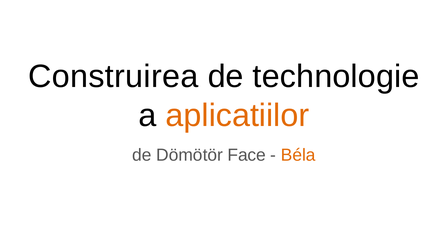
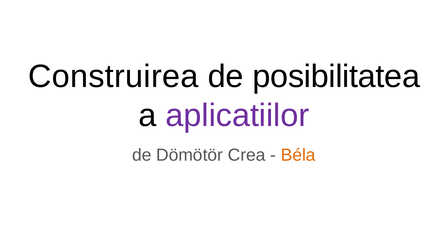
technologie: technologie -> posibilitatea (336, 77)
aplicatiilor colour: orange -> purple (237, 115)
Face: Face -> Crea (247, 155)
